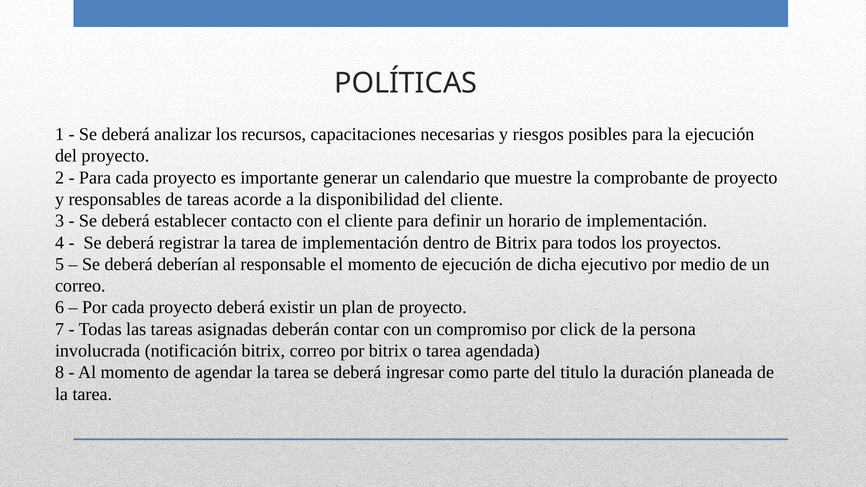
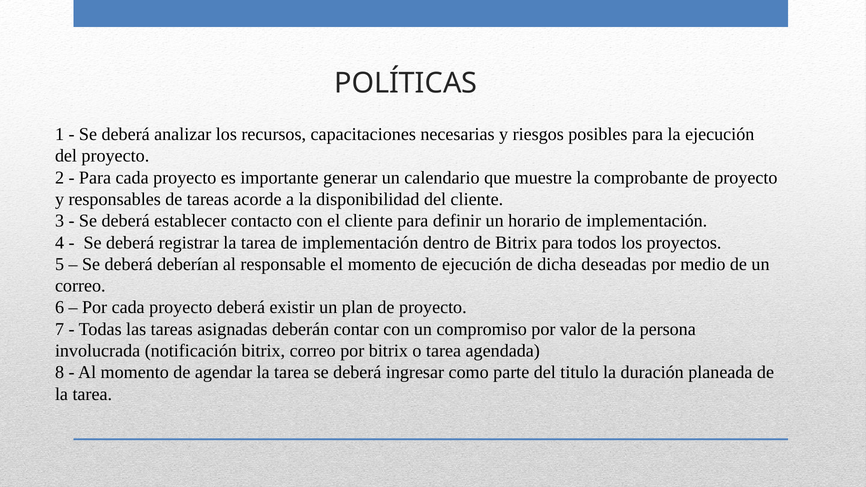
ejecutivo: ejecutivo -> deseadas (614, 264)
click: click -> valor (578, 329)
